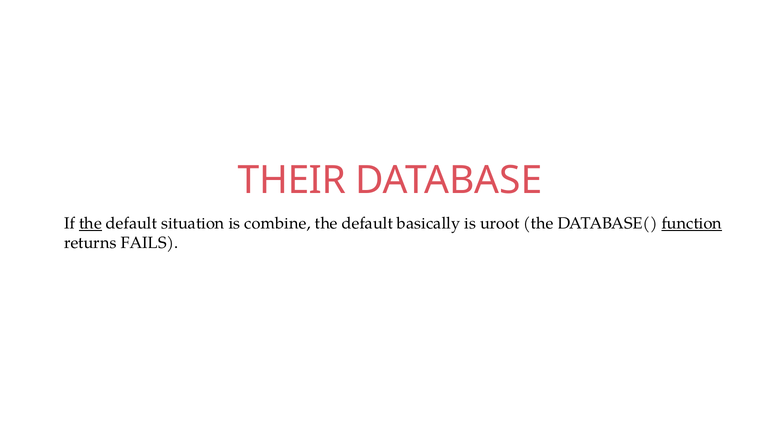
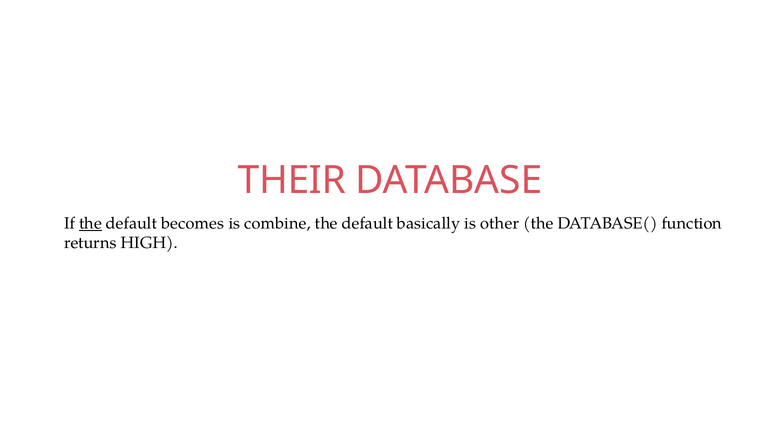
situation: situation -> becomes (193, 224)
uroot: uroot -> other (500, 224)
function underline: present -> none (692, 224)
FAILS: FAILS -> HIGH (149, 243)
